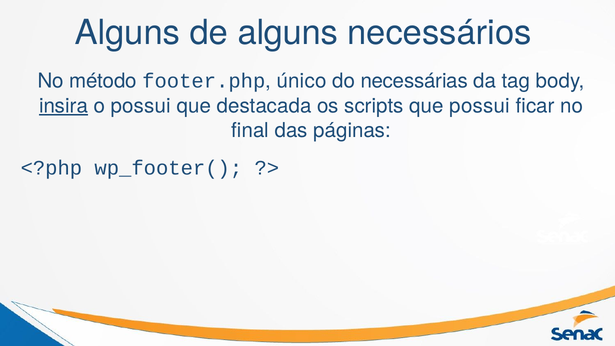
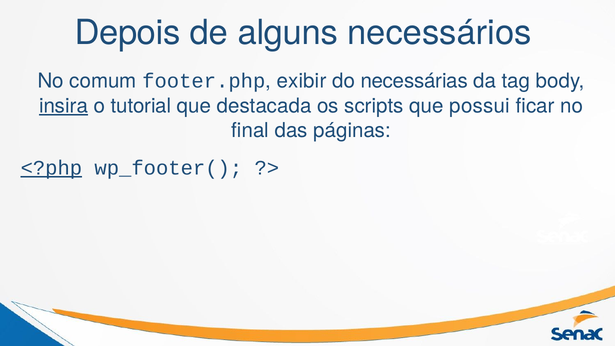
Alguns: Alguns -> Depois (128, 33)
método: método -> comum (103, 81)
único: único -> exibir (302, 81)
o possui: possui -> tutorial (141, 106)
<?php underline: none -> present (51, 168)
